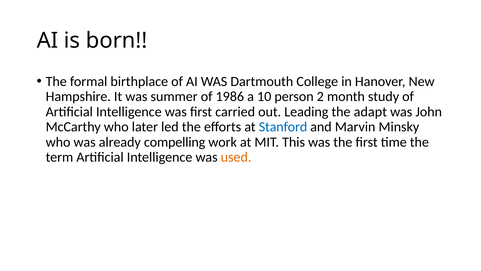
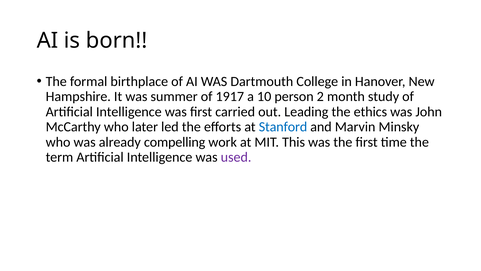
1986: 1986 -> 1917 (230, 96)
adapt: adapt -> ethics (370, 112)
used colour: orange -> purple (236, 157)
